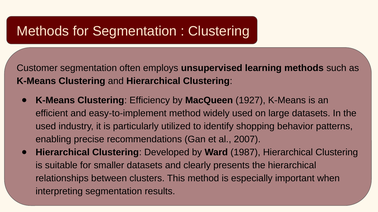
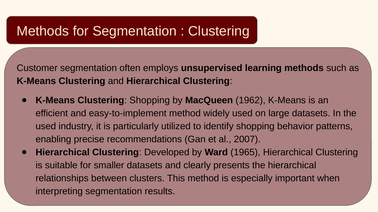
Clustering Efficiency: Efficiency -> Shopping (150, 101)
1927: 1927 -> 1962 (251, 101)
1987: 1987 -> 1965 (245, 153)
